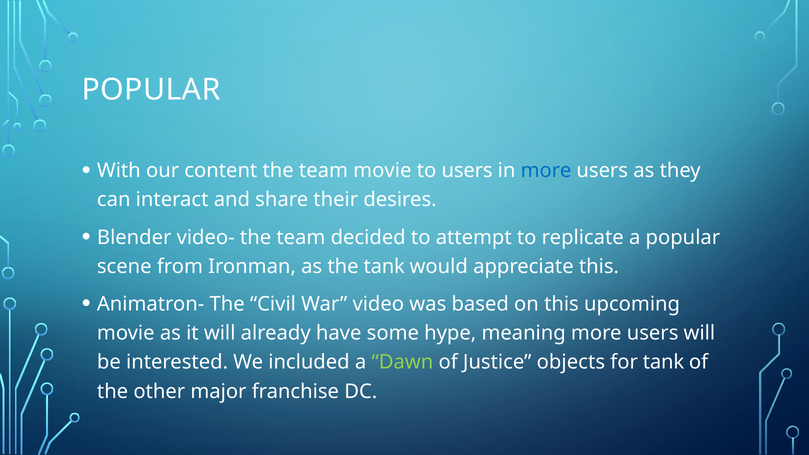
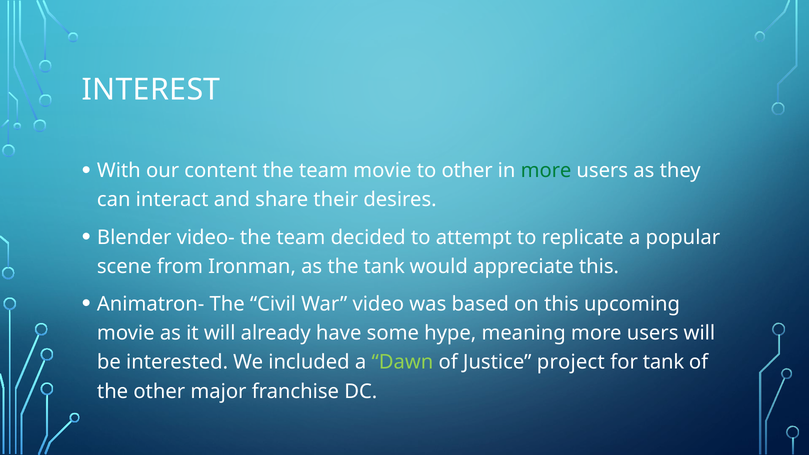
POPULAR: POPULAR -> INTEREST (151, 90)
to users: users -> other (467, 171)
more colour: blue -> green (546, 171)
objects: objects -> project (571, 362)
